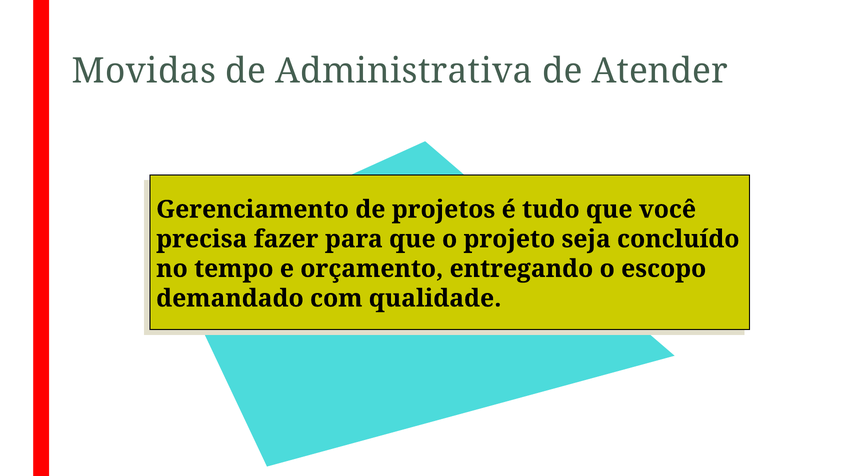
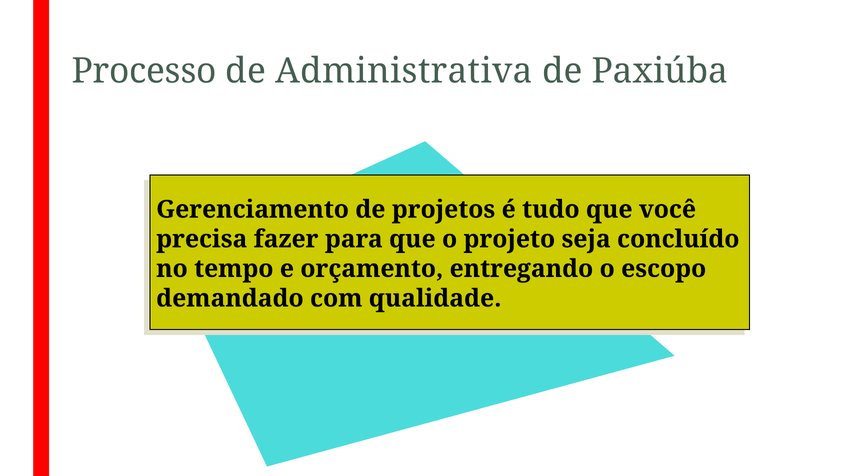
Movidas: Movidas -> Processo (144, 71)
Atender: Atender -> Paxiúba (660, 71)
